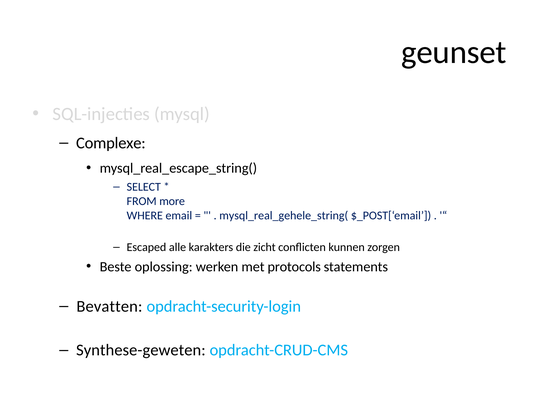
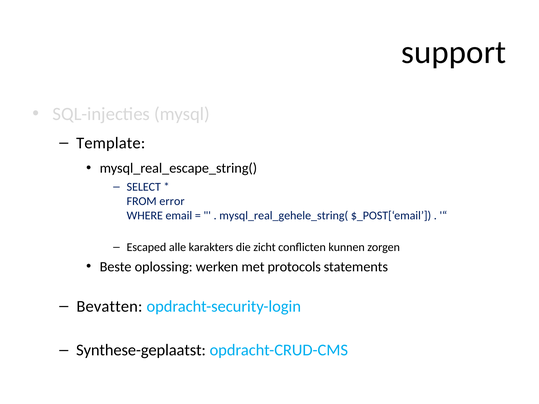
geunset: geunset -> support (454, 52)
Complexe: Complexe -> Template (111, 143)
more: more -> error (172, 201)
Synthese-geweten: Synthese-geweten -> Synthese-geplaatst (141, 350)
